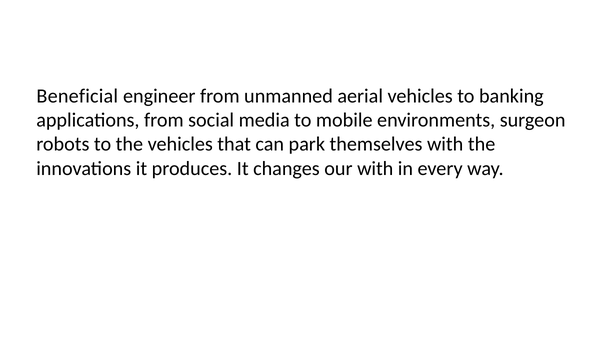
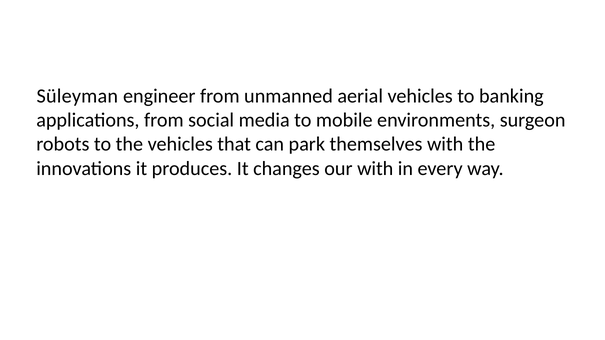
Beneficial: Beneficial -> Süleyman (77, 96)
